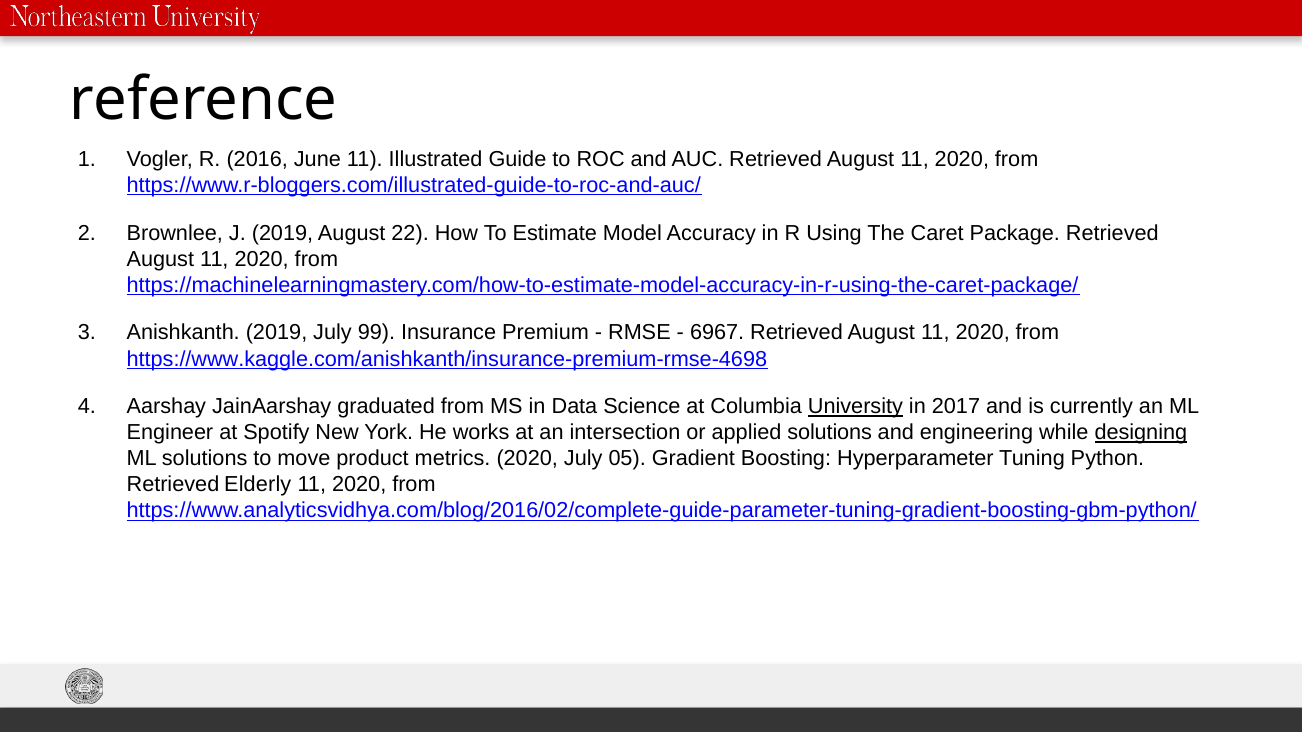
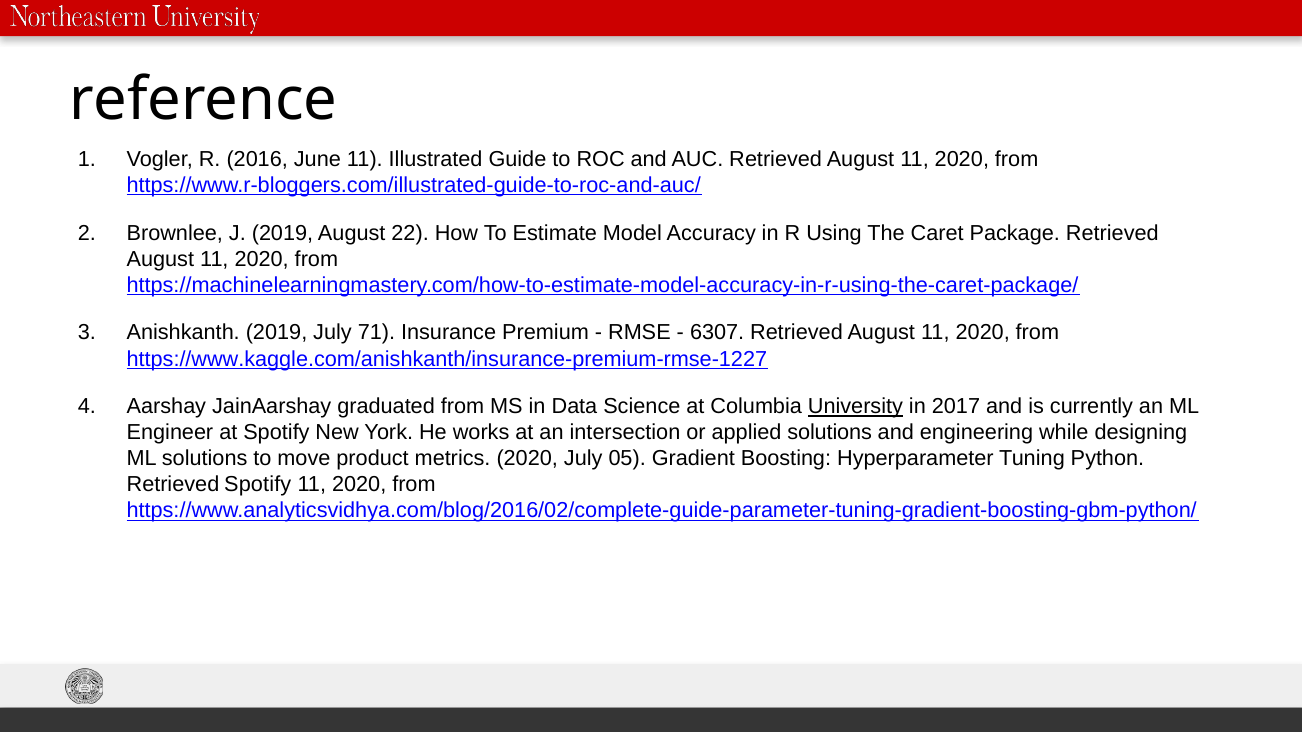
99: 99 -> 71 (376, 333)
6967: 6967 -> 6307 (717, 333)
https://www.kaggle.com/anishkanth/insurance-premium-rmse-4698: https://www.kaggle.com/anishkanth/insurance-premium-rmse-4698 -> https://www.kaggle.com/anishkanth/insurance-premium-rmse-1227 (447, 359)
designing underline: present -> none (1141, 433)
Retrieved Elderly: Elderly -> Spotify (258, 485)
